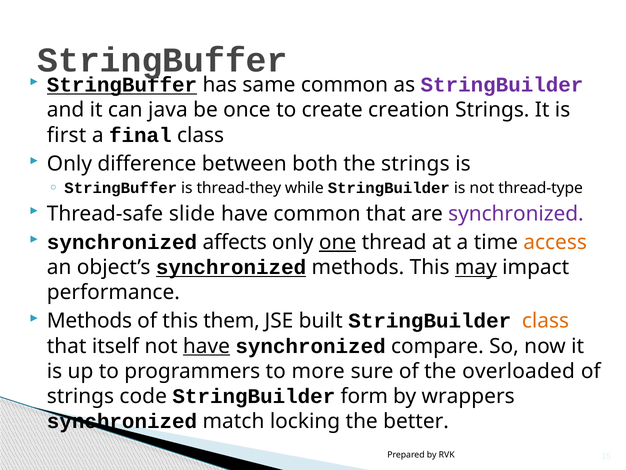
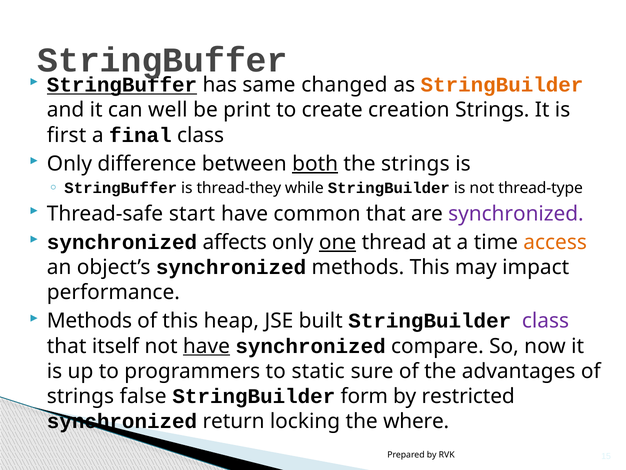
same common: common -> changed (344, 85)
StringBuilder colour: purple -> orange (502, 85)
java: java -> well (168, 110)
once: once -> print (247, 110)
both underline: none -> present (315, 163)
slide: slide -> start (192, 214)
synchronized underline: present -> none (231, 267)
may underline: present -> none (476, 267)
them: them -> heap (231, 321)
class colour: orange -> purple (546, 321)
more: more -> static (318, 371)
overloaded: overloaded -> advantages (519, 371)
code: code -> false (143, 396)
wrappers: wrappers -> restricted (468, 396)
match: match -> return (234, 421)
better: better -> where (416, 421)
